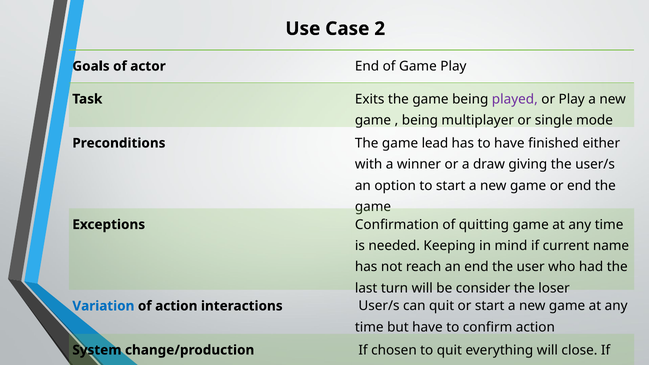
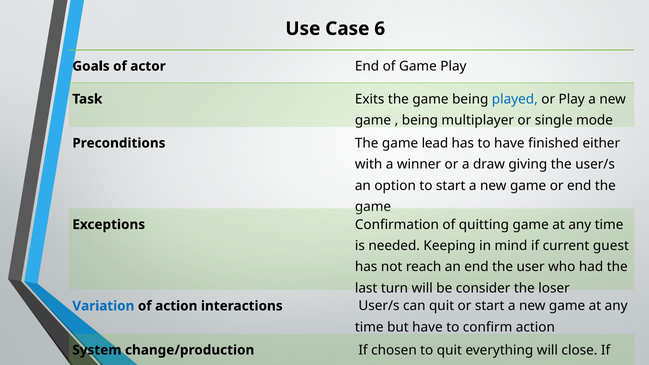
2: 2 -> 6 (380, 29)
played colour: purple -> blue (515, 99)
name: name -> guest (611, 246)
